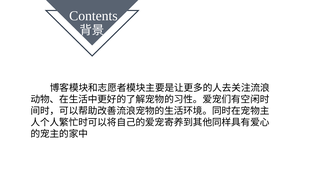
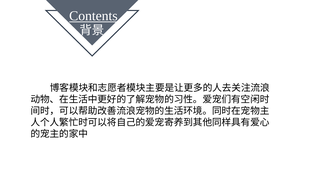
Contents underline: none -> present (93, 16)
